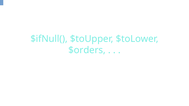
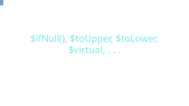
$orders: $orders -> $virtual (87, 50)
